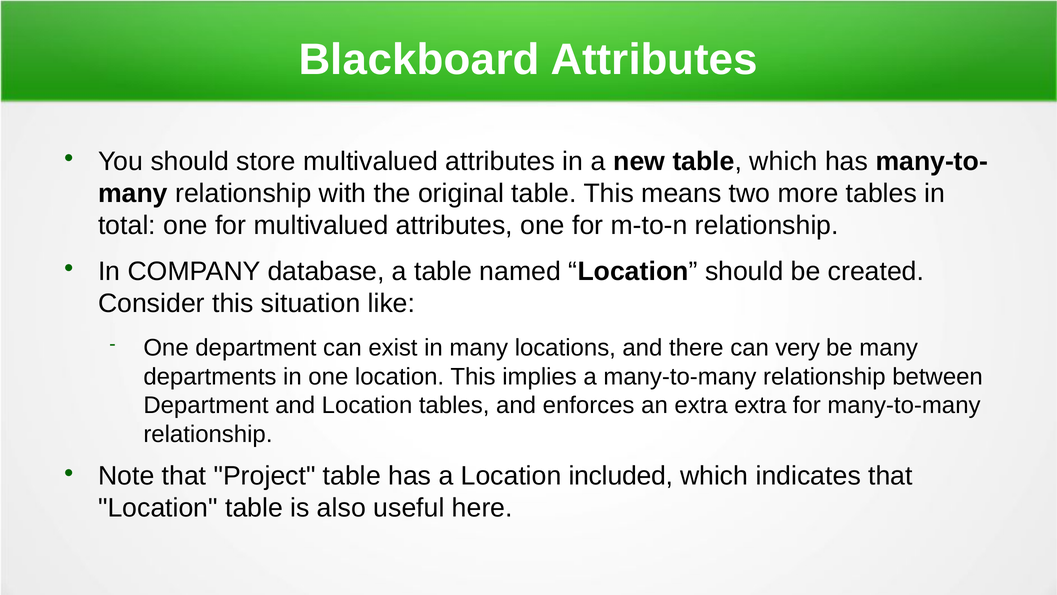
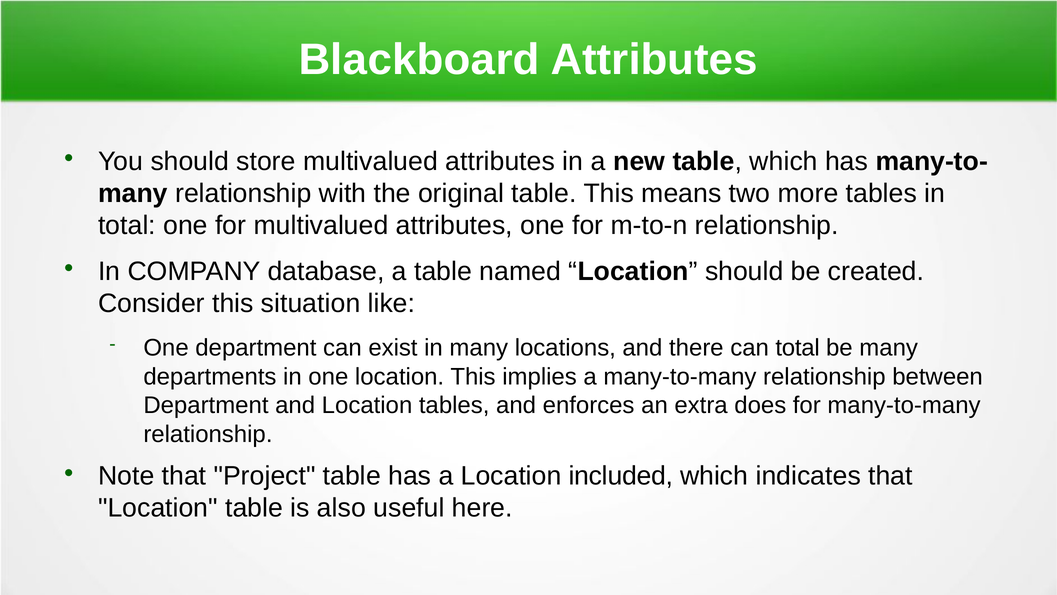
can very: very -> total (798, 348)
extra extra: extra -> does (760, 405)
